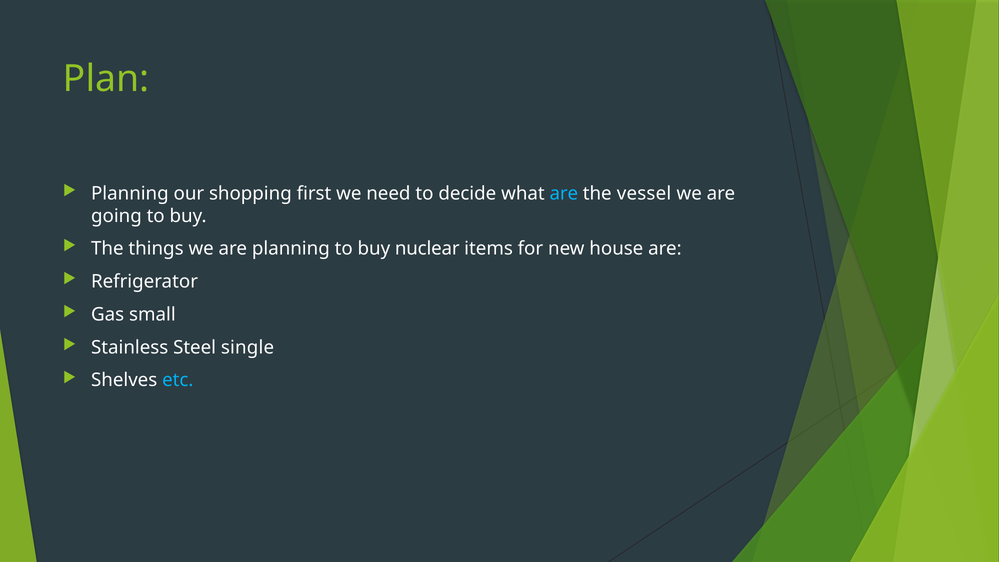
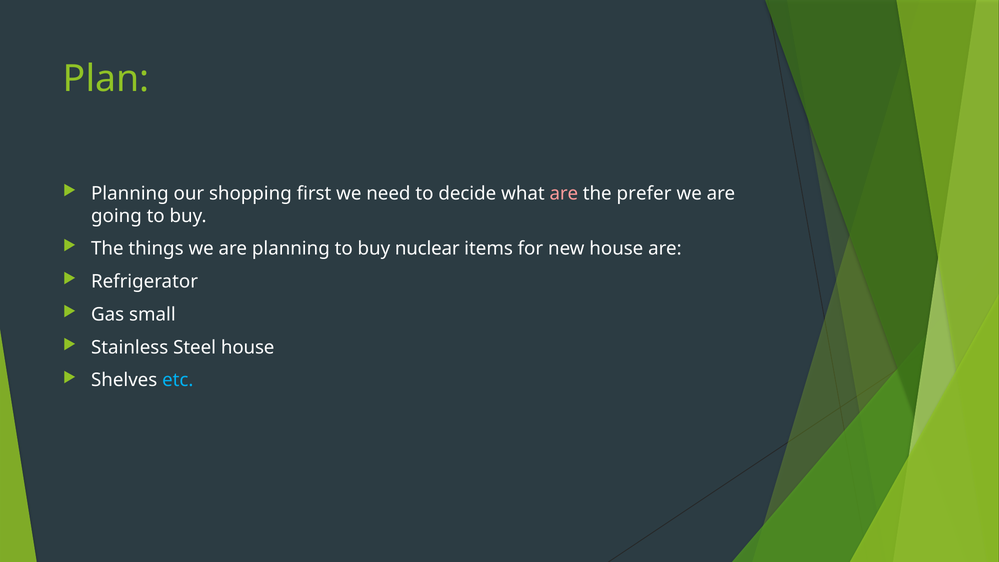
are colour: light blue -> pink (564, 193)
vessel: vessel -> prefer (644, 193)
Steel single: single -> house (248, 347)
